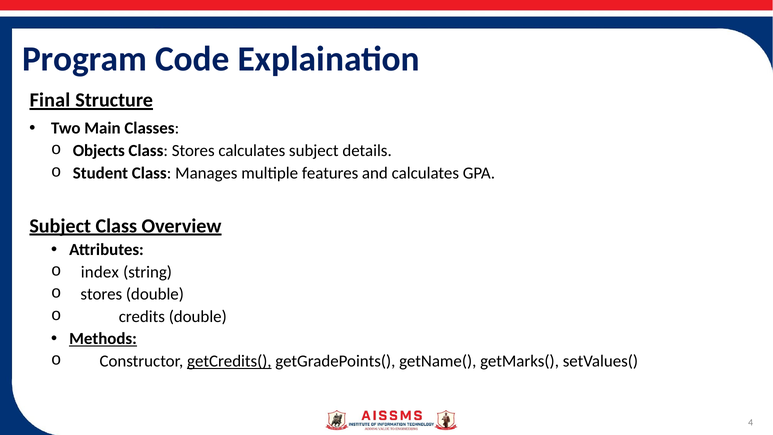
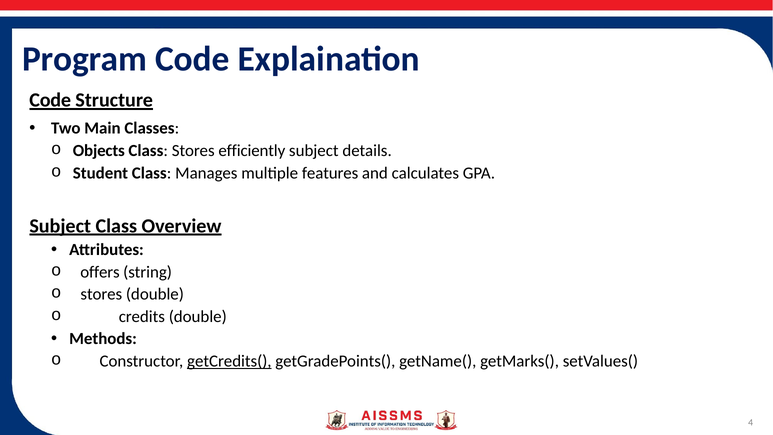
Final: Final -> Code (50, 100)
Stores calculates: calculates -> efficiently (252, 151)
index: index -> offers (100, 272)
Methods underline: present -> none (103, 339)
